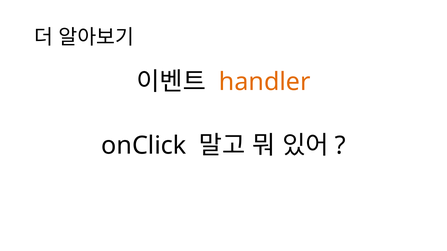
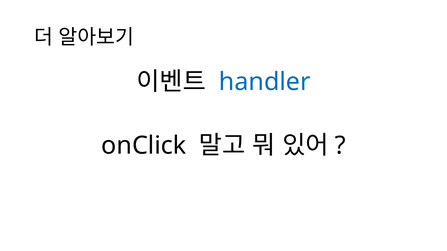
handler colour: orange -> blue (265, 82)
